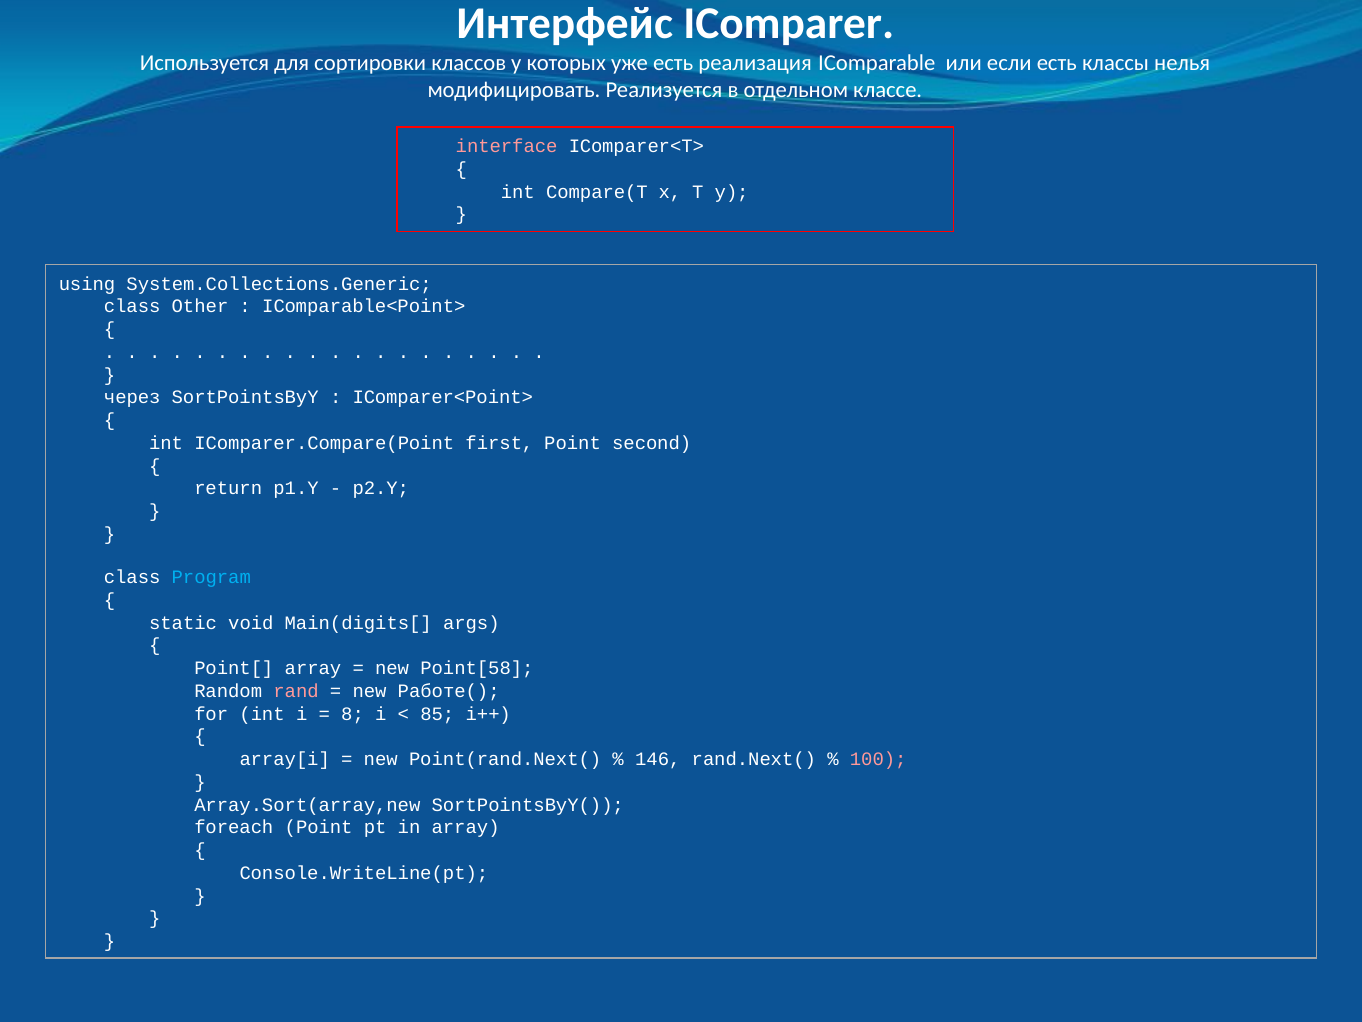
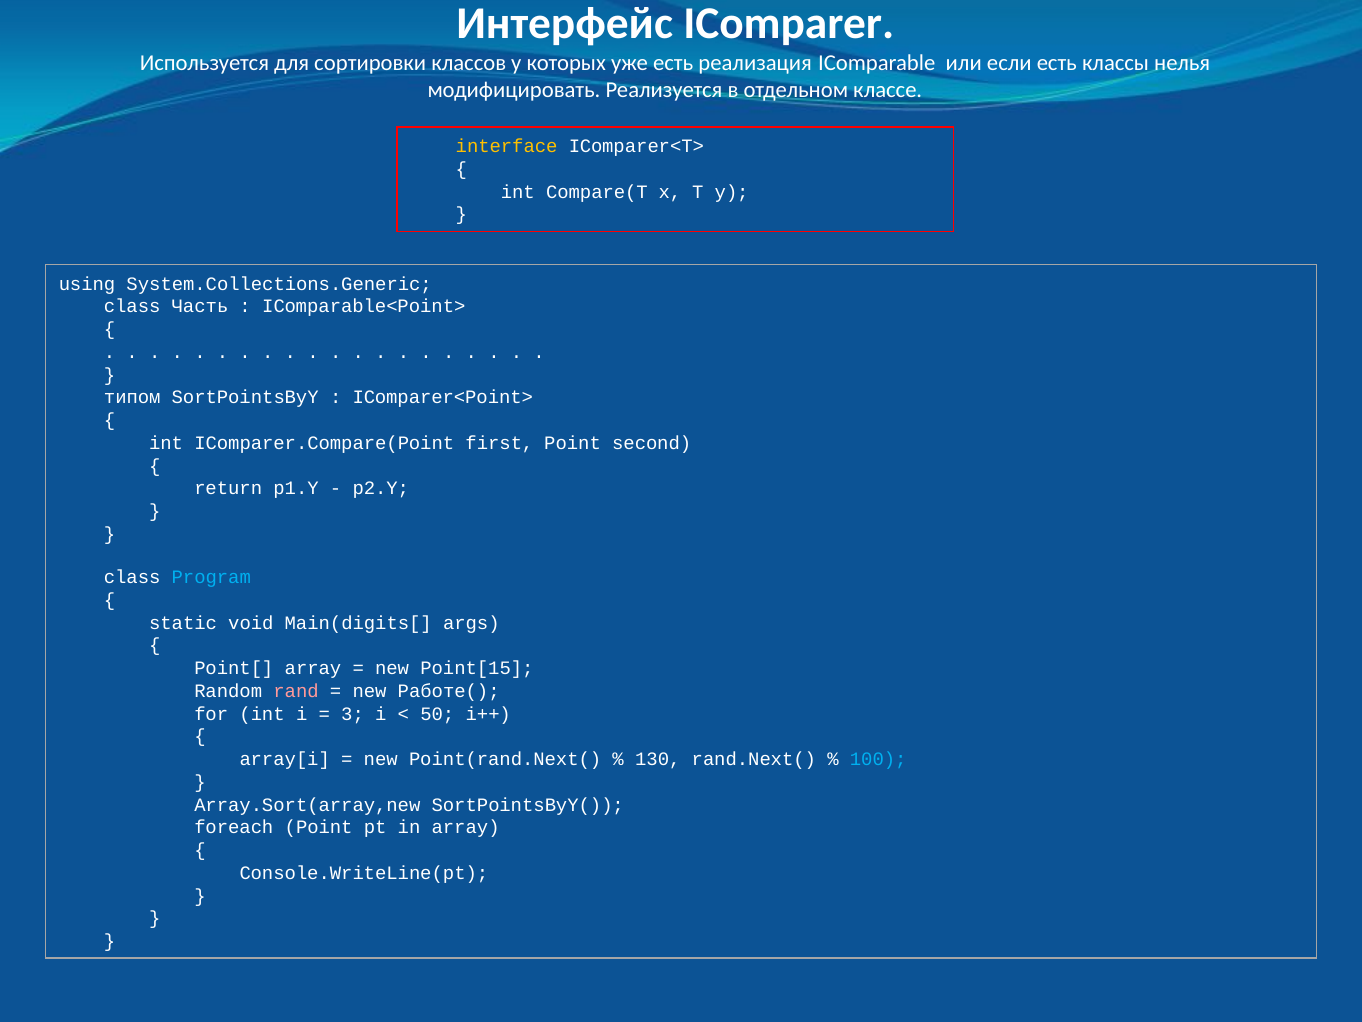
interface colour: pink -> yellow (507, 146)
Other: Other -> Часть (200, 306)
через: через -> типом (132, 397)
Point[58: Point[58 -> Point[15 (477, 668)
8: 8 -> 3 (353, 713)
85: 85 -> 50 (437, 713)
146: 146 -> 130 (658, 759)
100 colour: pink -> light blue (878, 759)
